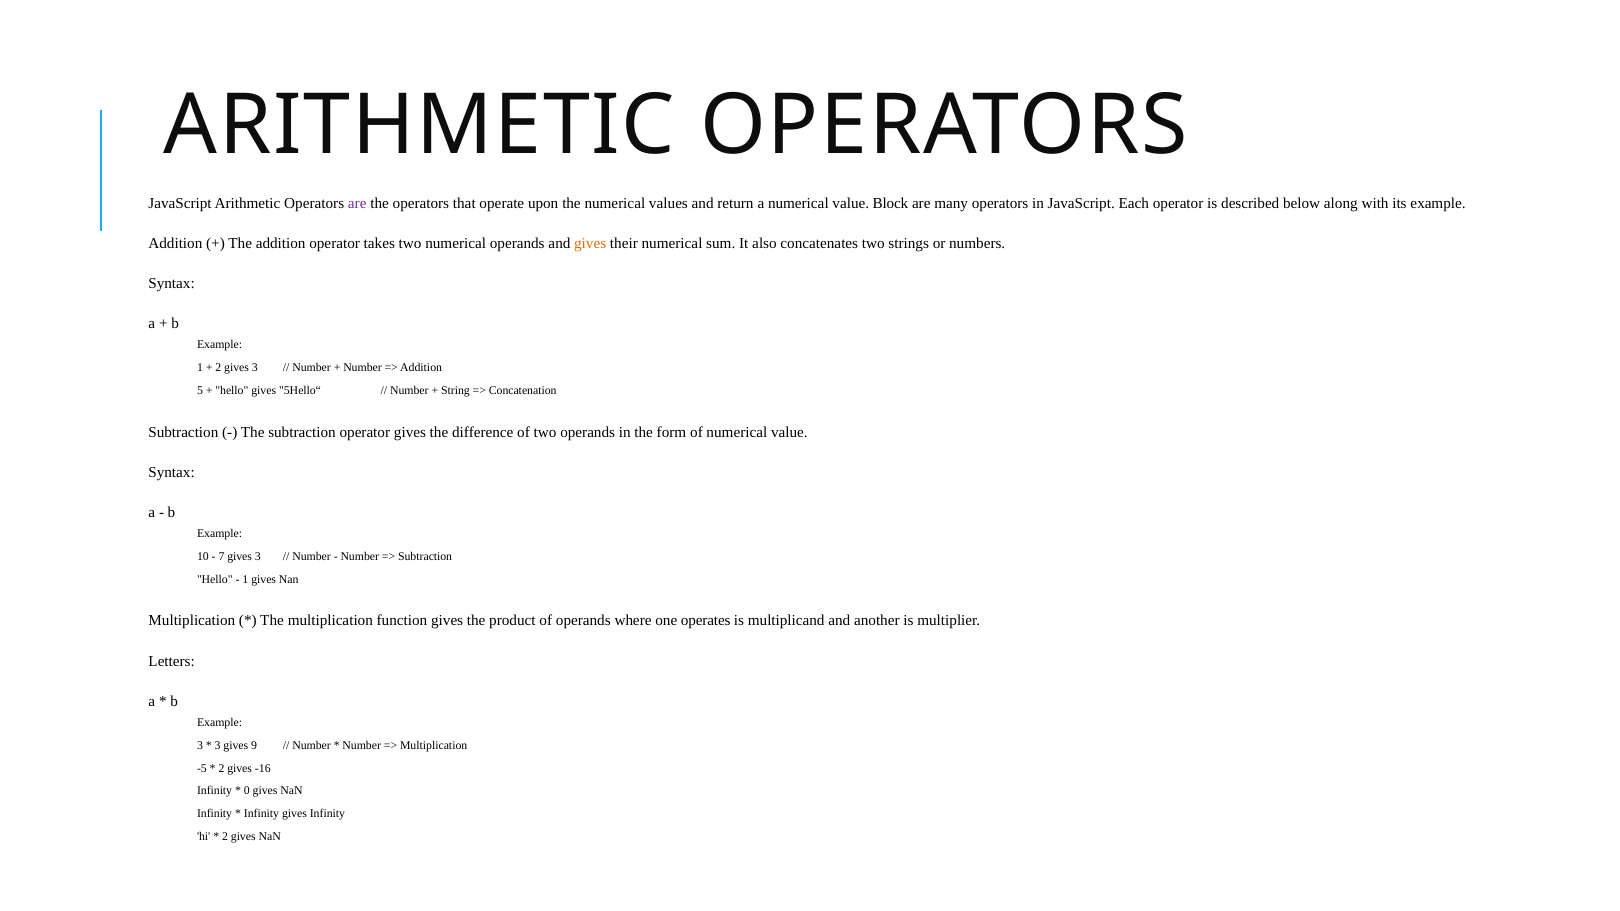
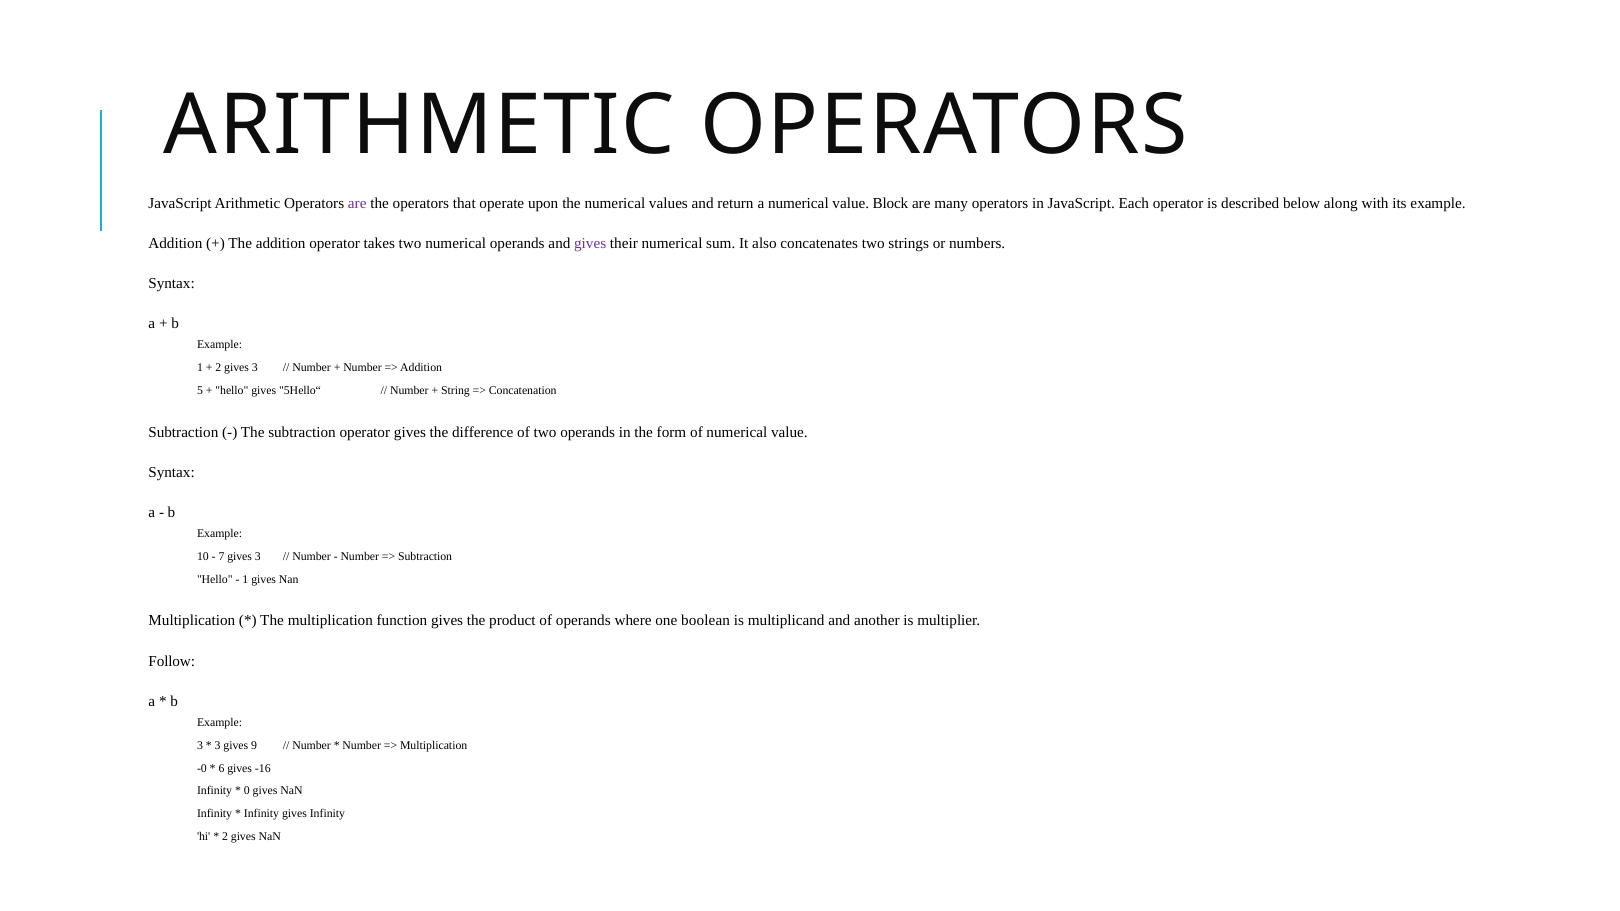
gives colour: orange -> purple (590, 243)
operates: operates -> boolean (706, 621)
Letters: Letters -> Follow (172, 661)
-5: -5 -> -0 (202, 768)
2: 2 -> 6 (221, 768)
